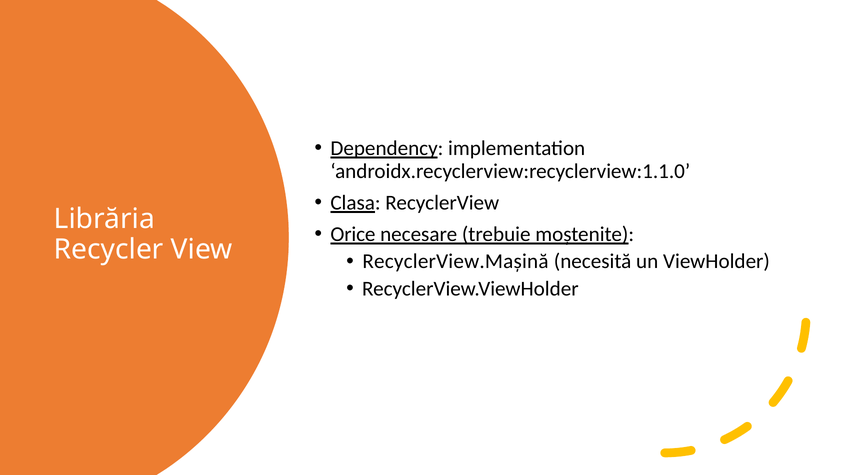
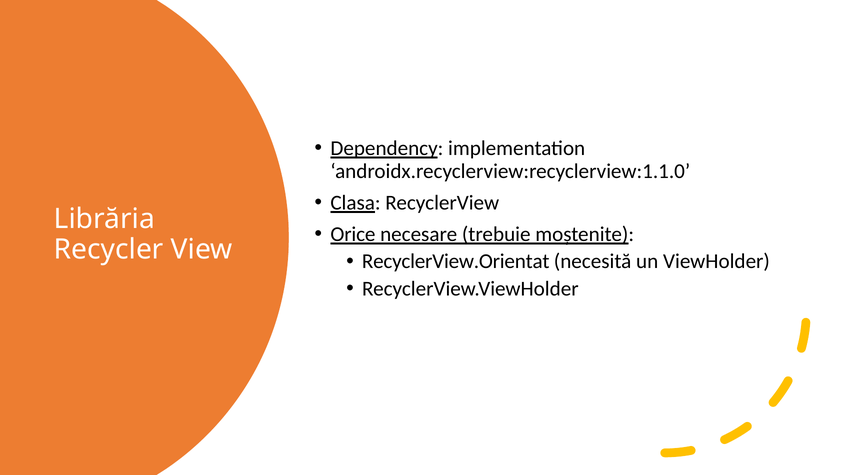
RecyclerView.Mașină: RecyclerView.Mașină -> RecyclerView.Orientat (456, 262)
